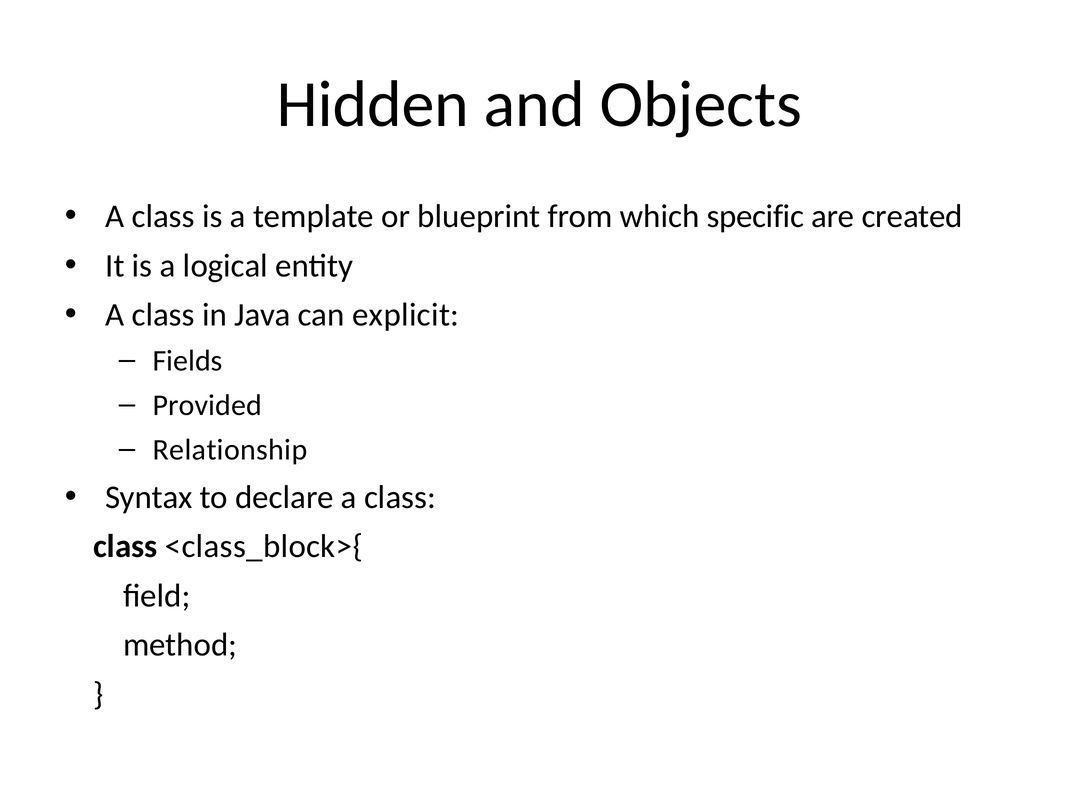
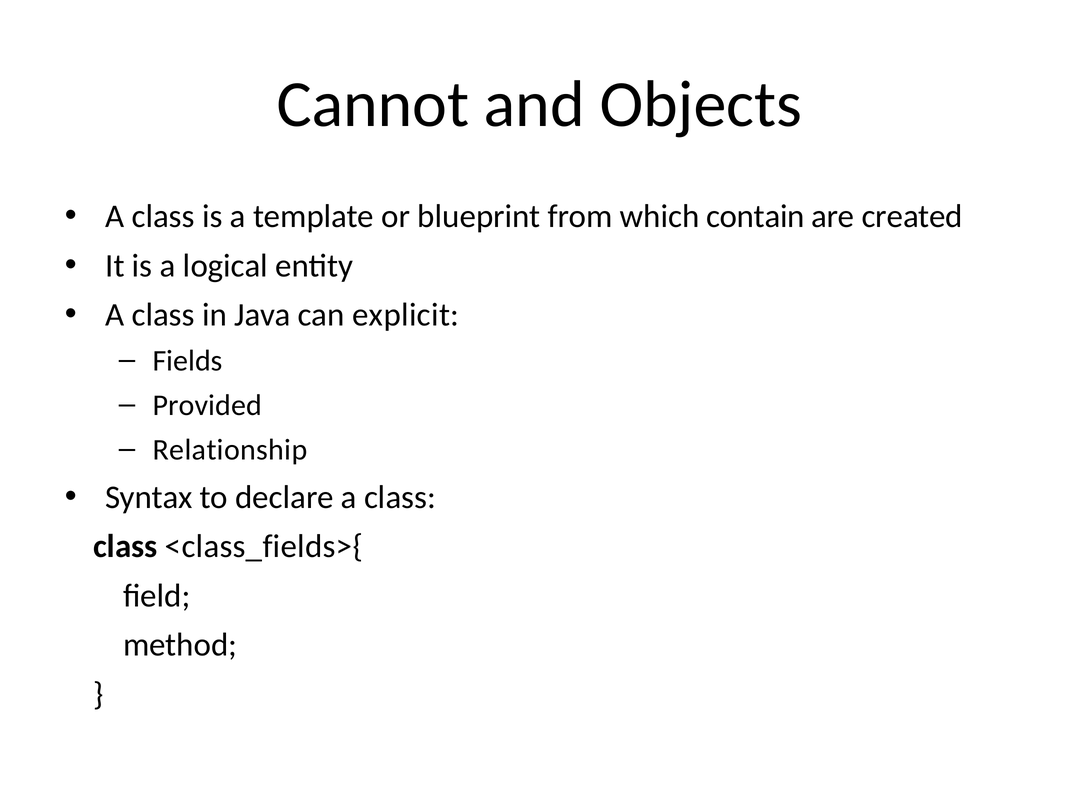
Hidden: Hidden -> Cannot (373, 105)
specific: specific -> contain (755, 217)
<class_block>{: <class_block>{ -> <class_fields>{ (264, 547)
